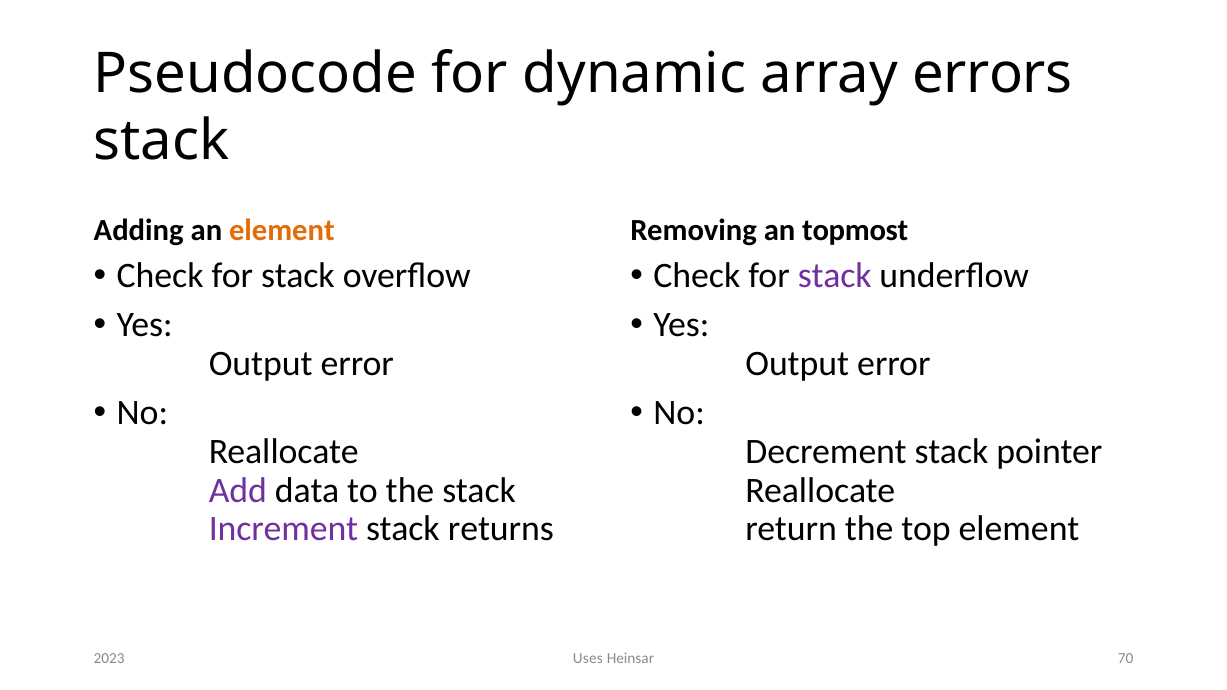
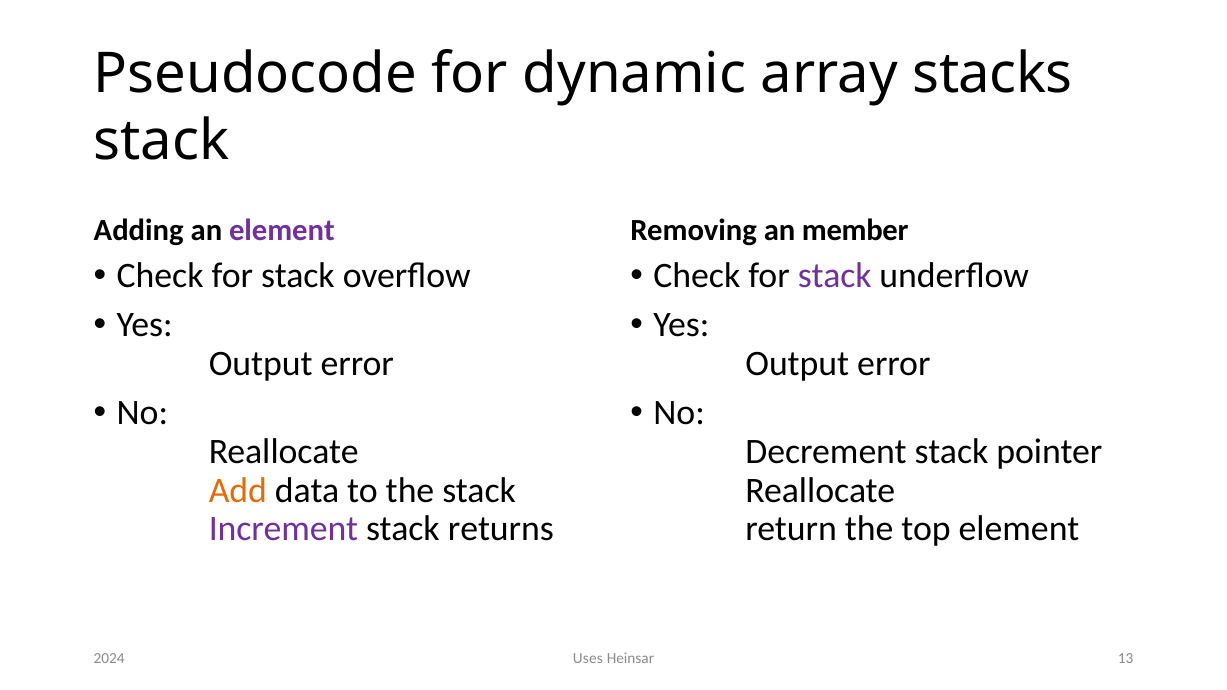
errors: errors -> stacks (993, 74)
element colour: orange -> purple (282, 231)
topmost: topmost -> member (855, 231)
Add colour: purple -> orange (238, 491)
70: 70 -> 13 (1126, 659)
2023: 2023 -> 2024 (109, 659)
